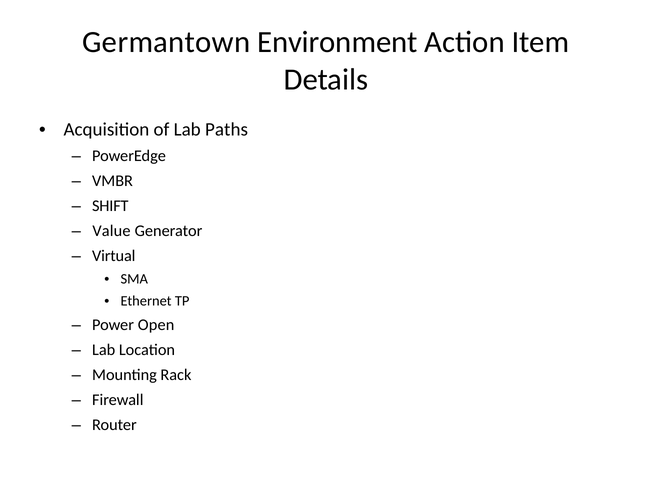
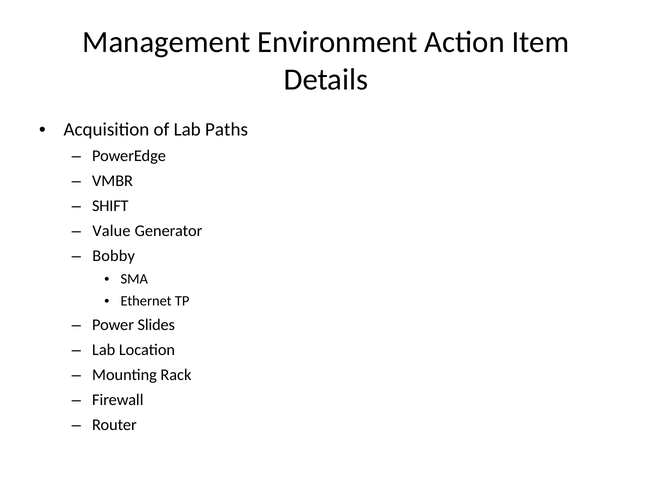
Germantown: Germantown -> Management (166, 42)
Virtual: Virtual -> Bobby (114, 256)
Open: Open -> Slides (156, 325)
